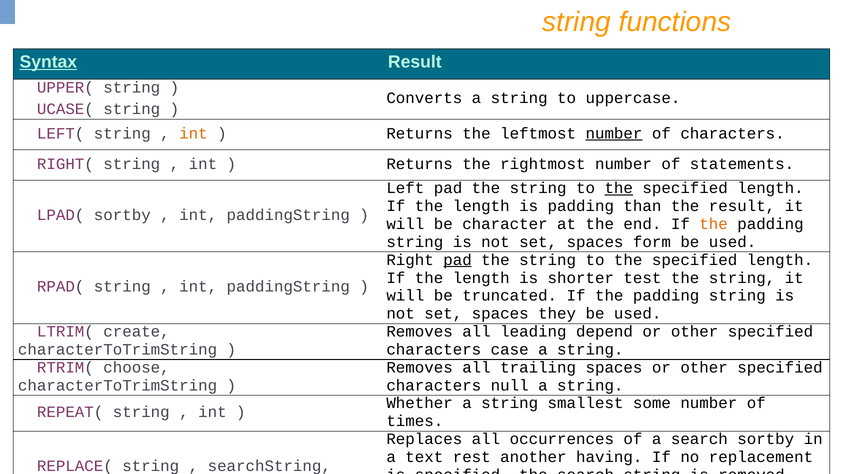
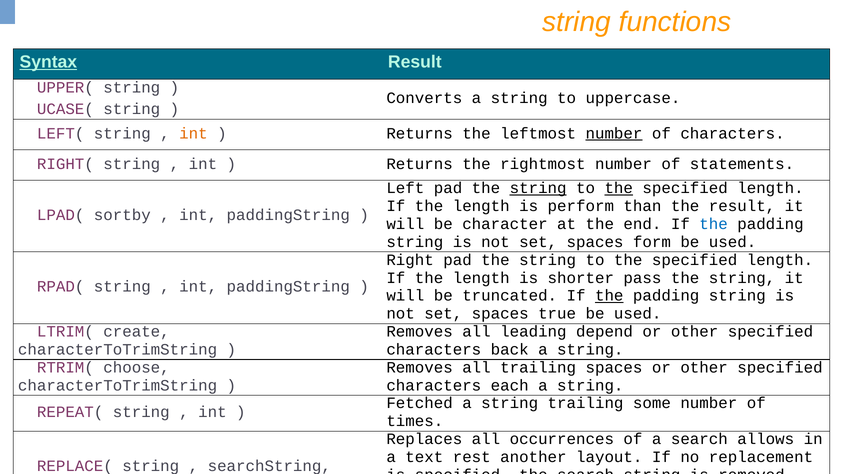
string underline: none -> present (538, 188)
is padding: padding -> perform (581, 206)
the colour: orange -> blue (714, 224)
pad underline: present -> none (458, 260)
test: test -> pass (642, 278)
the underline: none -> present (609, 296)
they: they -> true (557, 314)
case: case -> back (510, 350)
characters null: null -> each (510, 385)
Whether: Whether -> Fetched (420, 403)
string smallest: smallest -> trailing (586, 403)
search sortby: sortby -> allows (766, 439)
having: having -> layout (609, 457)
